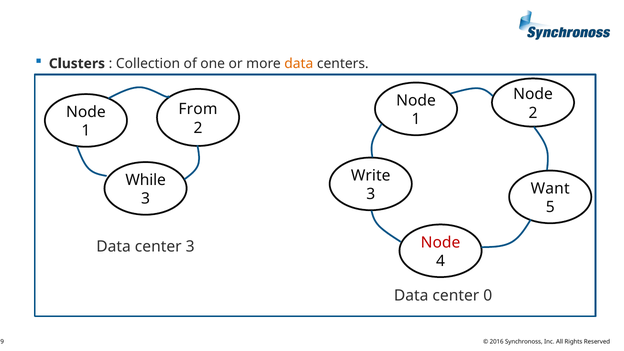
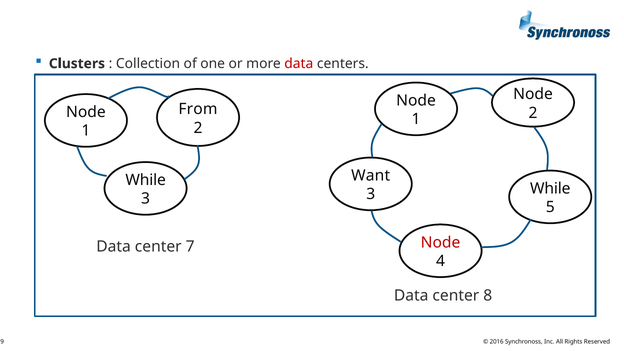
data colour: orange -> red (299, 64)
Write: Write -> Want (371, 176)
Want: Want -> While (550, 189)
center 3: 3 -> 7 (190, 247)
0: 0 -> 8 (488, 296)
